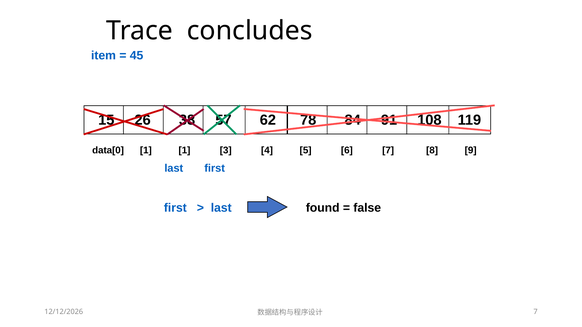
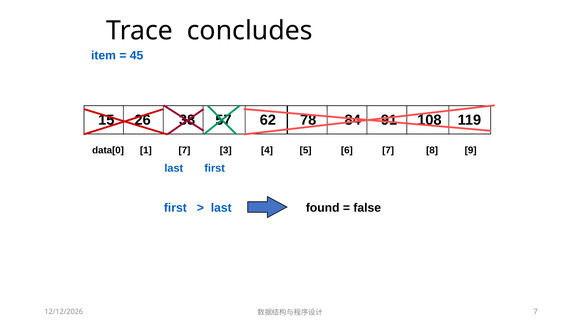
1 1: 1 -> 7 (184, 150)
